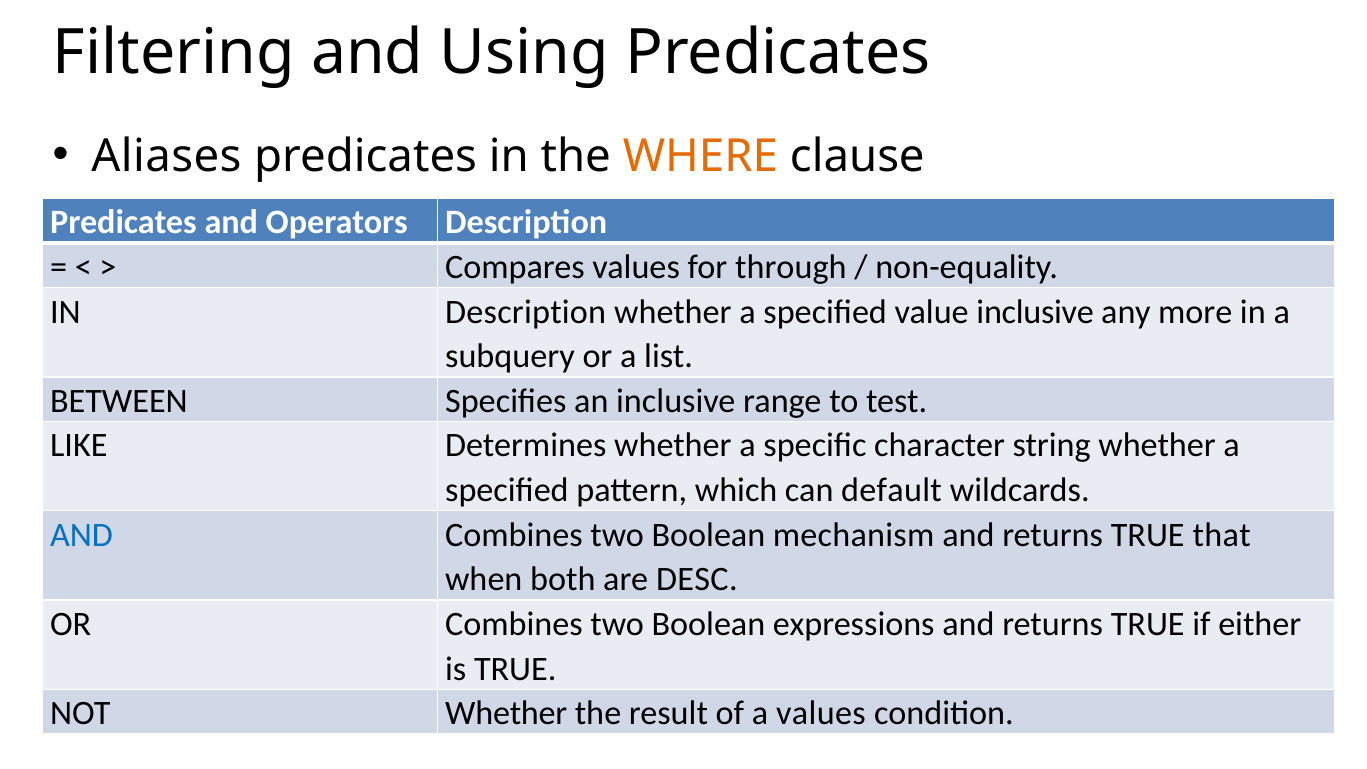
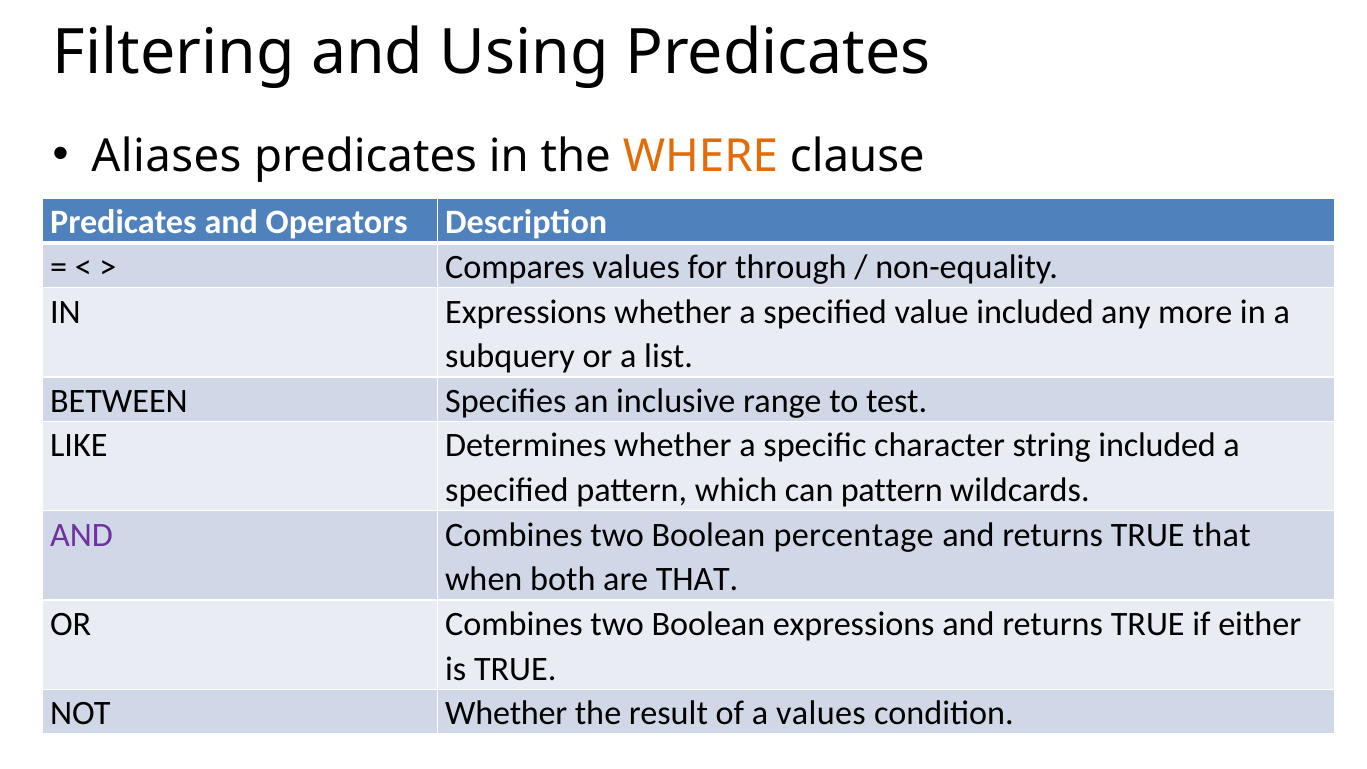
IN Description: Description -> Expressions (526, 312)
value inclusive: inclusive -> included (1035, 312)
string whether: whether -> included (1157, 446)
can default: default -> pattern (892, 490)
AND colour: blue -> purple (82, 535)
mechanism: mechanism -> percentage (854, 535)
are DESC: DESC -> THAT (697, 579)
